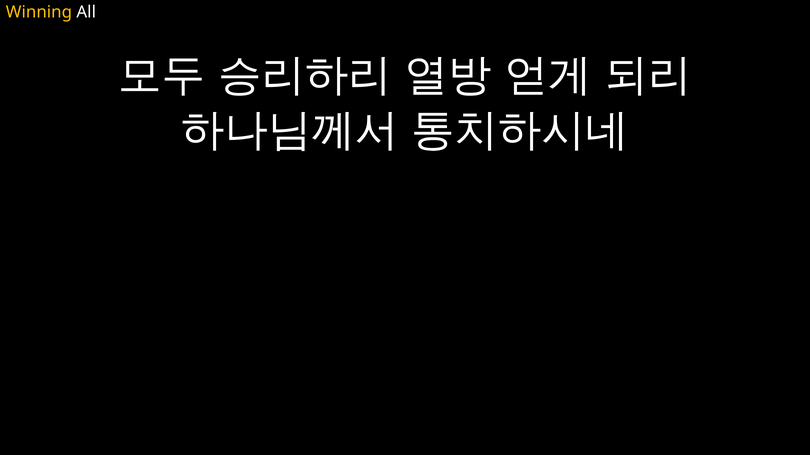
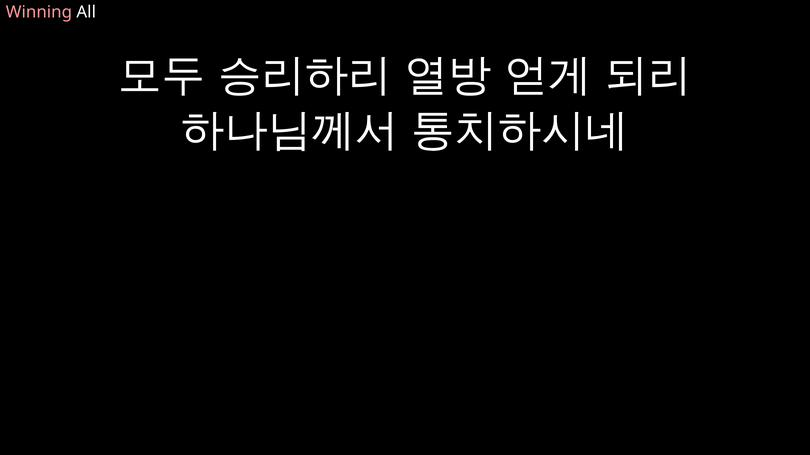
Winning colour: yellow -> pink (39, 12)
